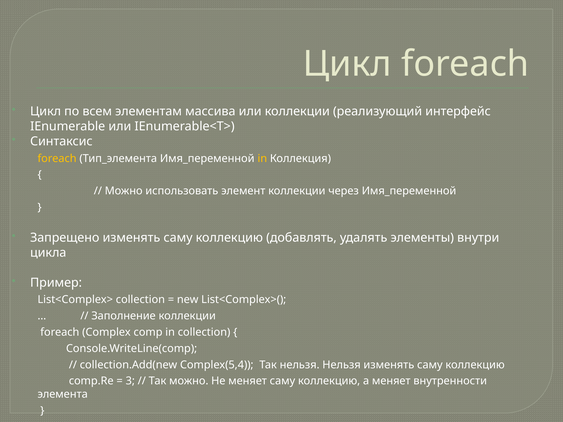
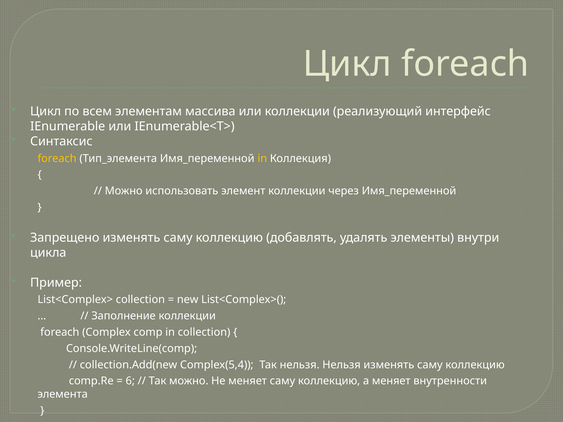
3: 3 -> 6 (130, 381)
